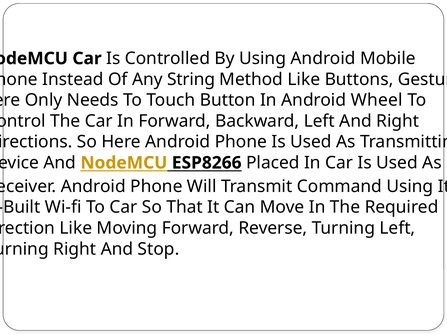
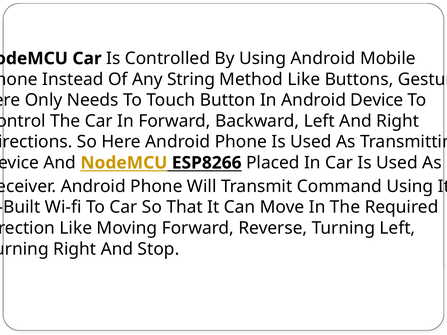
Android Wheel: Wheel -> Device (377, 100)
